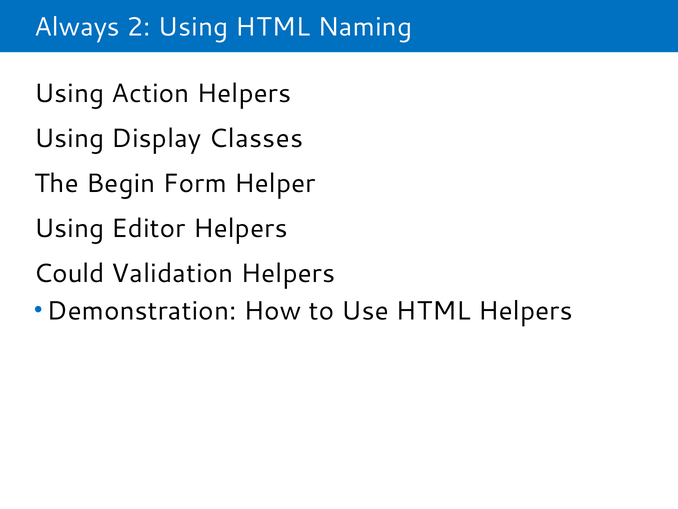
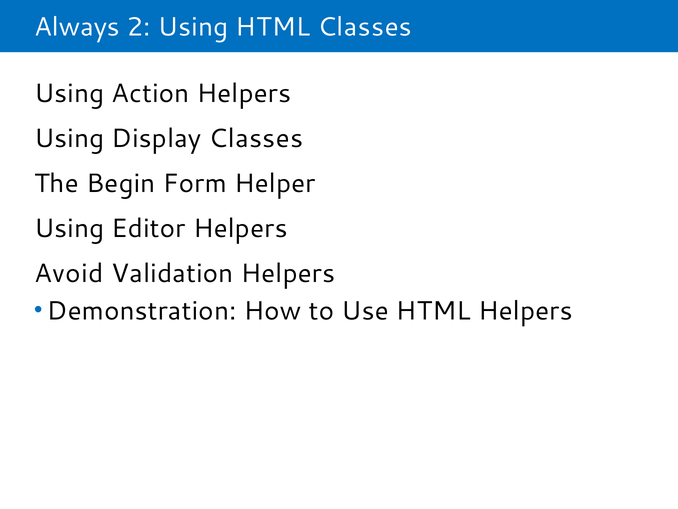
HTML Naming: Naming -> Classes (365, 27)
Could: Could -> Avoid (69, 273)
